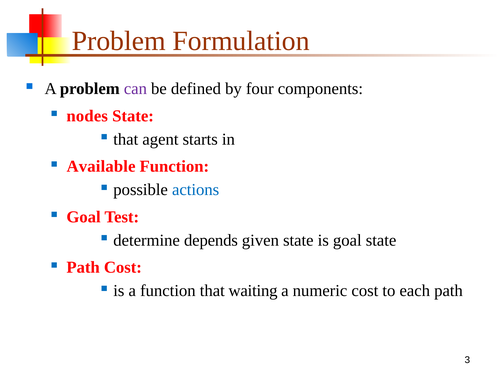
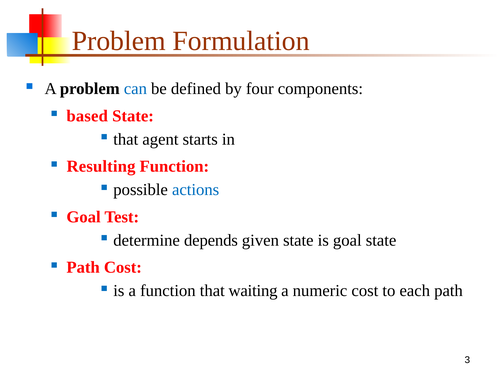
can colour: purple -> blue (135, 89)
nodes: nodes -> based (87, 116)
Available: Available -> Resulting (101, 166)
